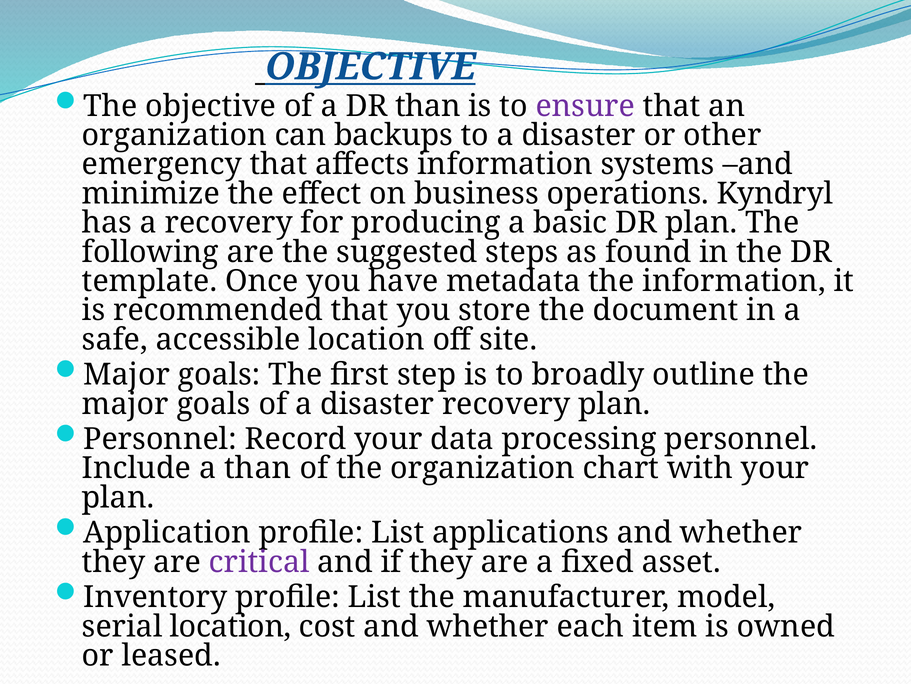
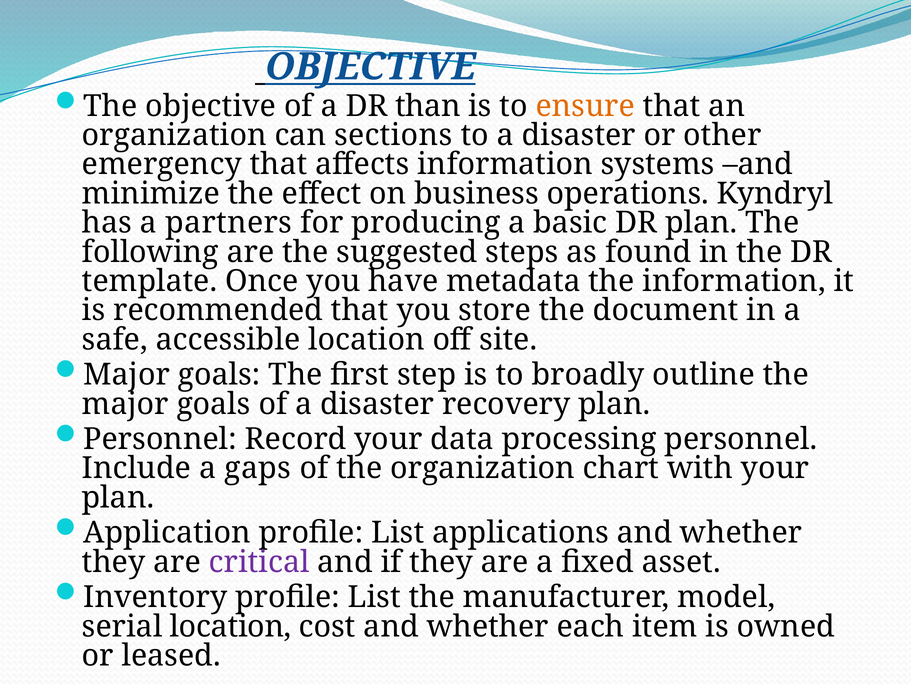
ensure colour: purple -> orange (585, 106)
backups: backups -> sections (393, 135)
a recovery: recovery -> partners (229, 223)
a than: than -> gaps (258, 468)
